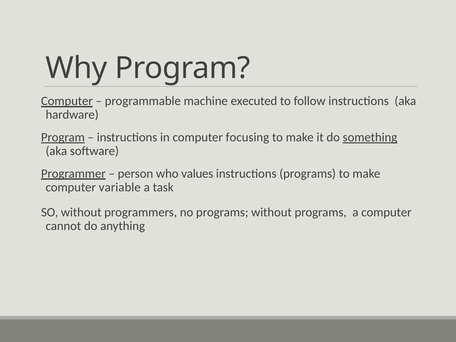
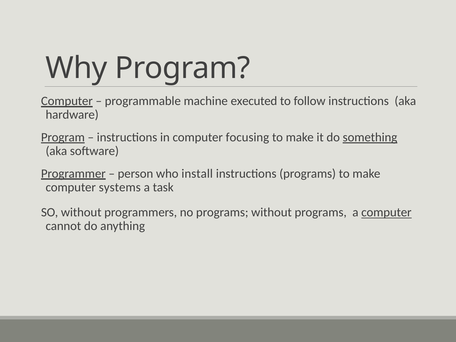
values: values -> install (197, 174)
variable: variable -> systems (120, 187)
computer underline: none -> present (386, 212)
